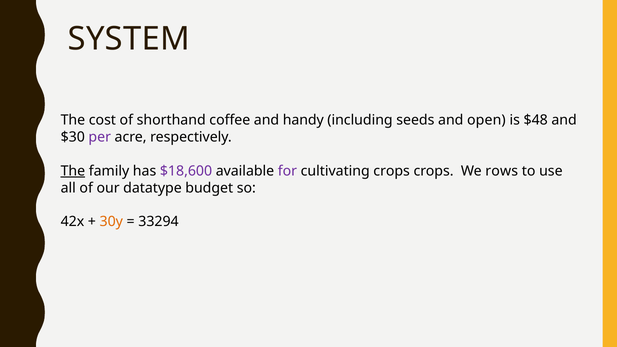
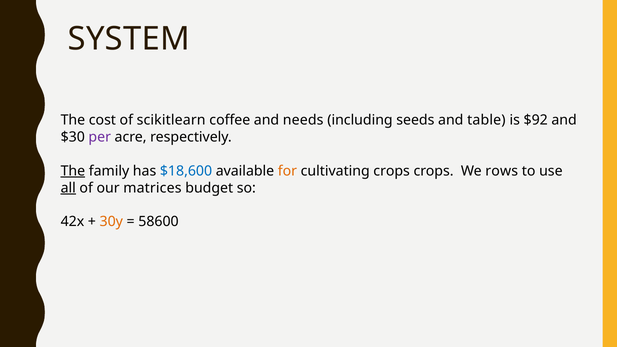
shorthand: shorthand -> scikitlearn (171, 120)
handy: handy -> needs (303, 120)
open: open -> table (486, 120)
$48: $48 -> $92 (536, 120)
$18,600 colour: purple -> blue (186, 171)
for colour: purple -> orange (287, 171)
all underline: none -> present (68, 188)
datatype: datatype -> matrices (152, 188)
33294: 33294 -> 58600 (158, 222)
